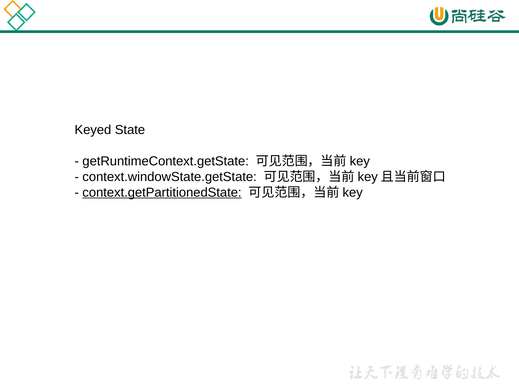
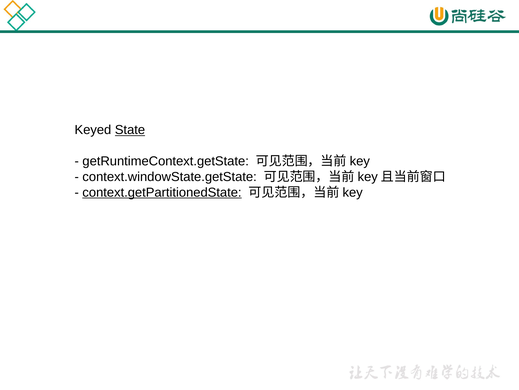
State underline: none -> present (130, 130)
